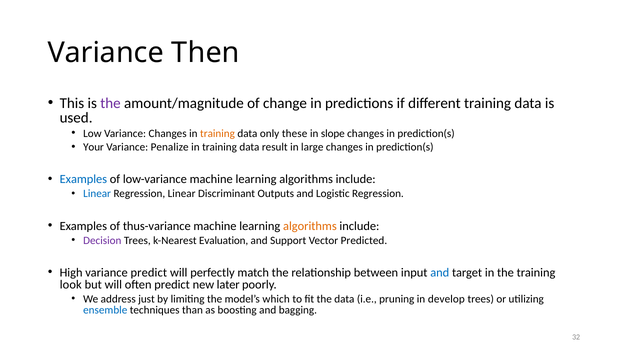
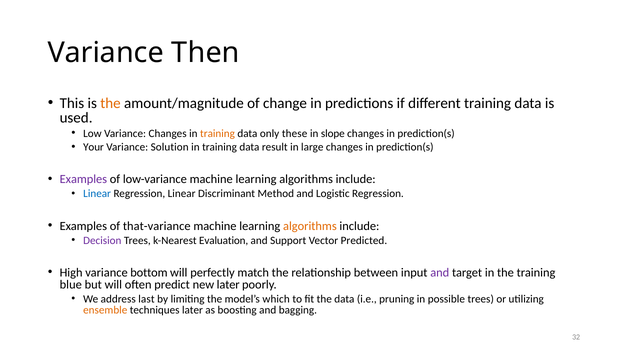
the colour: purple -> orange (111, 103)
Penalize: Penalize -> Solution (170, 147)
Examples colour: blue -> purple (83, 179)
Outputs: Outputs -> Method (276, 194)
thus-variance: thus-variance -> that-variance (157, 226)
variance predict: predict -> bottom (149, 273)
and colour: blue -> purple (440, 273)
look: look -> blue (71, 285)
just: just -> last (146, 299)
develop: develop -> possible (446, 299)
ensemble colour: blue -> orange (105, 310)
techniques than: than -> later (192, 310)
